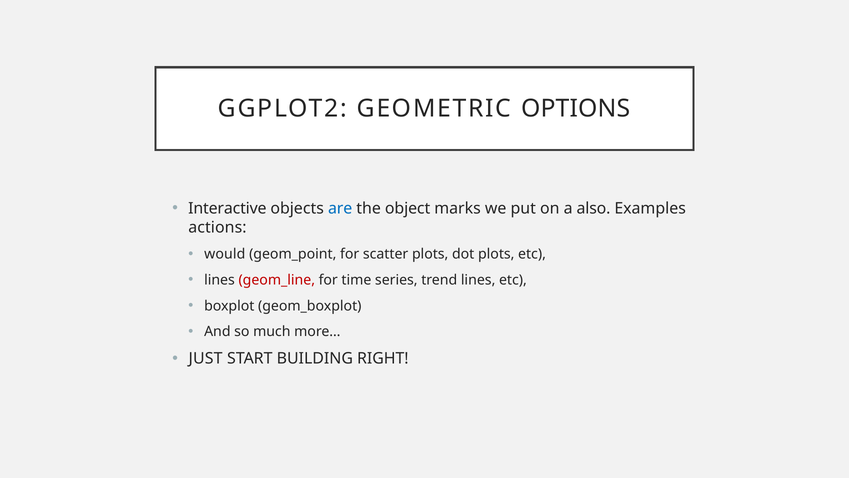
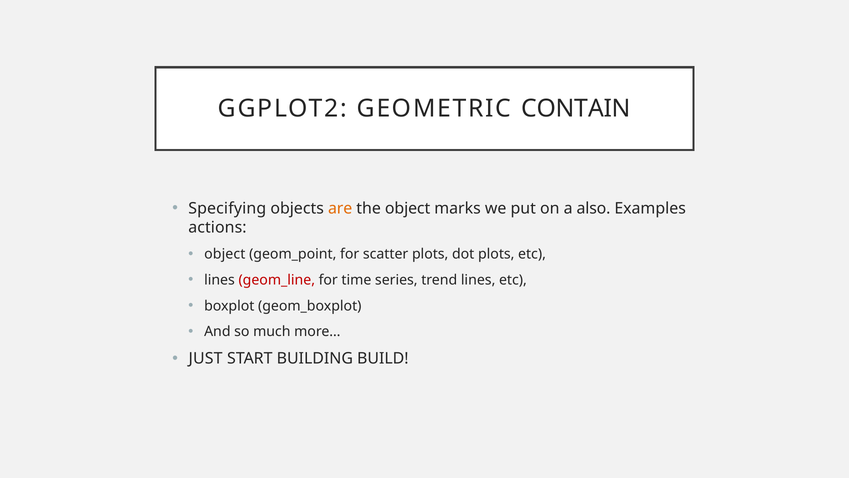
OPTIONS: OPTIONS -> CONTAIN (576, 108)
Interactive: Interactive -> Specifying (227, 208)
are colour: blue -> orange (340, 208)
would: would -> object (225, 254)
RIGHT: RIGHT -> BUILD (383, 358)
